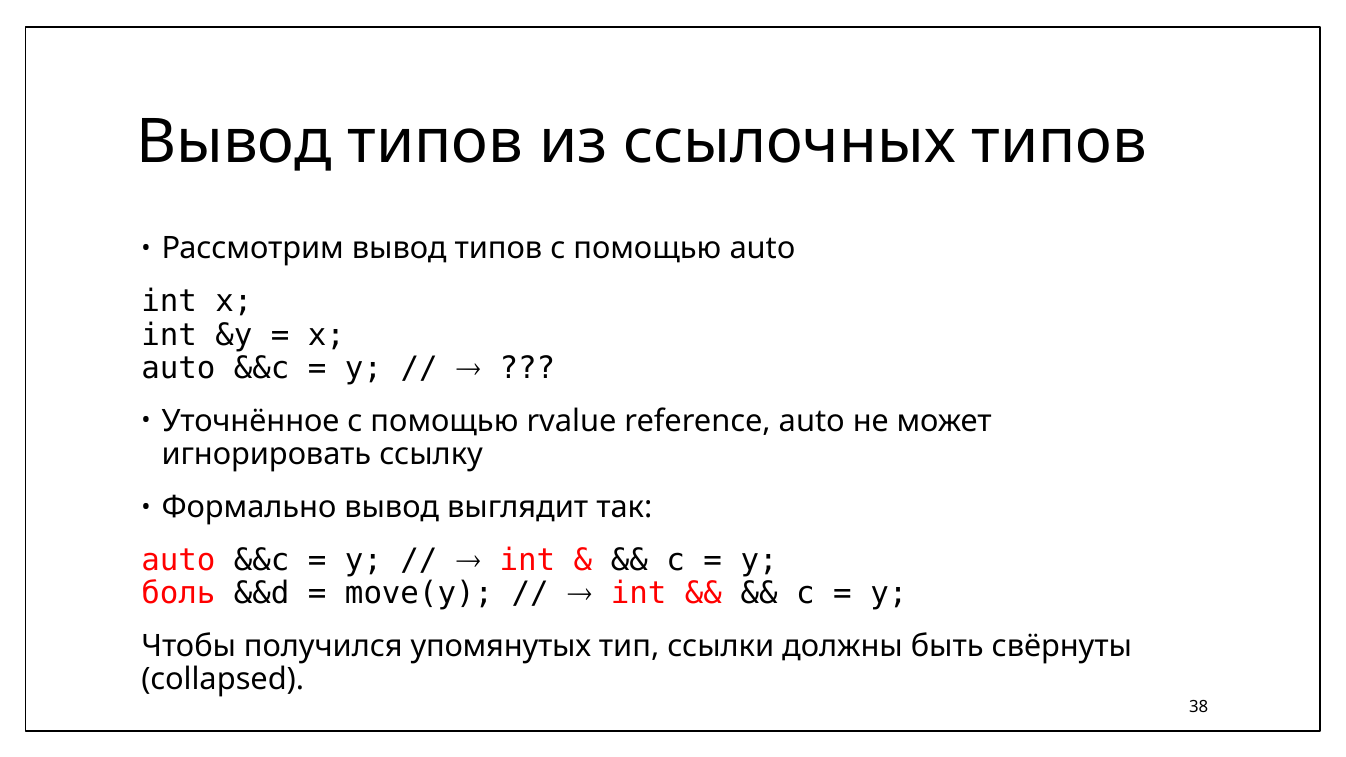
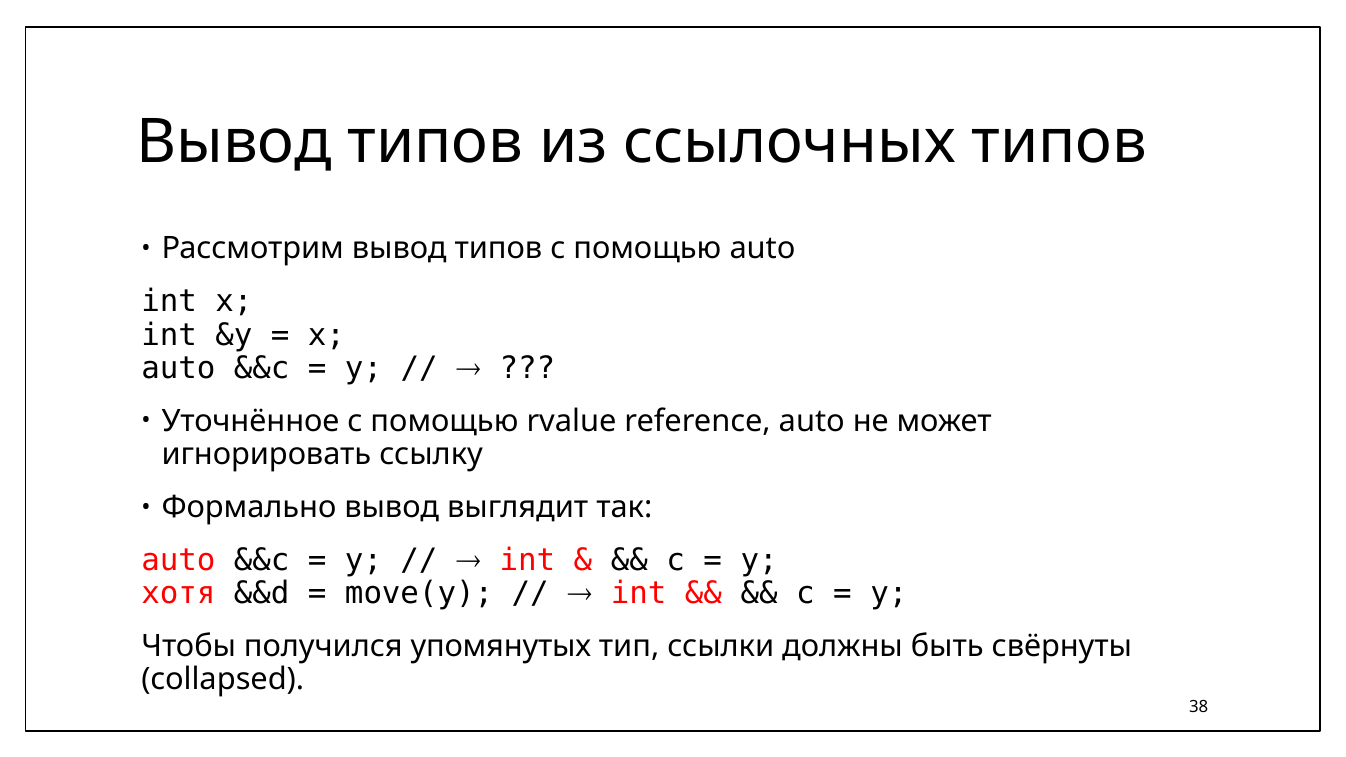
боль: боль -> хотя (178, 594)
